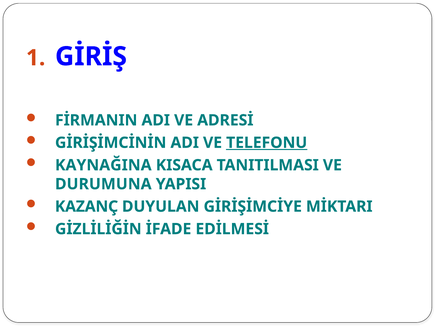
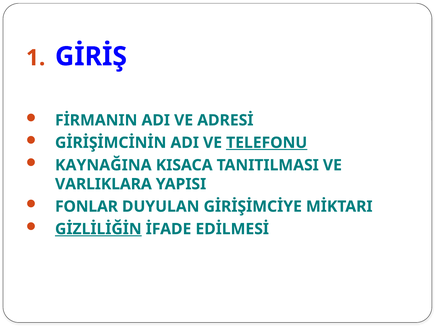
DURUMUNA: DURUMUNA -> VARLIKLARA (103, 184)
KAZANÇ: KAZANÇ -> FONLAR (87, 206)
GİZLİLİĞİN underline: none -> present (98, 228)
